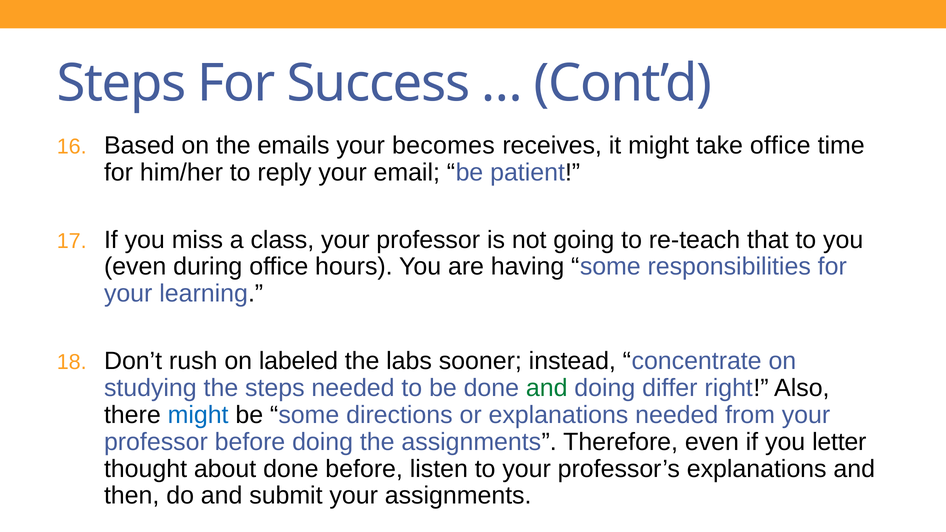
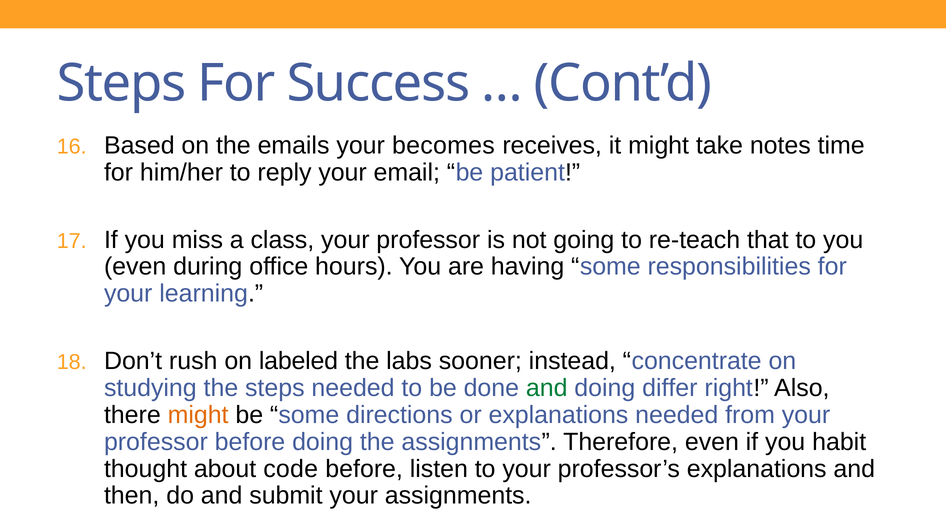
take office: office -> notes (780, 146)
might colour: blue -> orange (198, 415)
letter: letter -> habit (839, 442)
about done: done -> code (291, 469)
